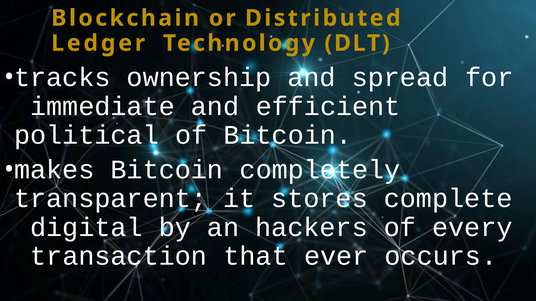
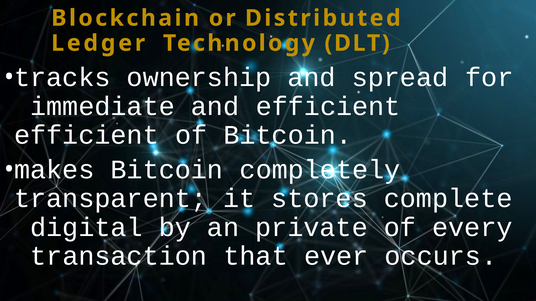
political: political -> efficient (86, 135)
hackers: hackers -> private (311, 228)
